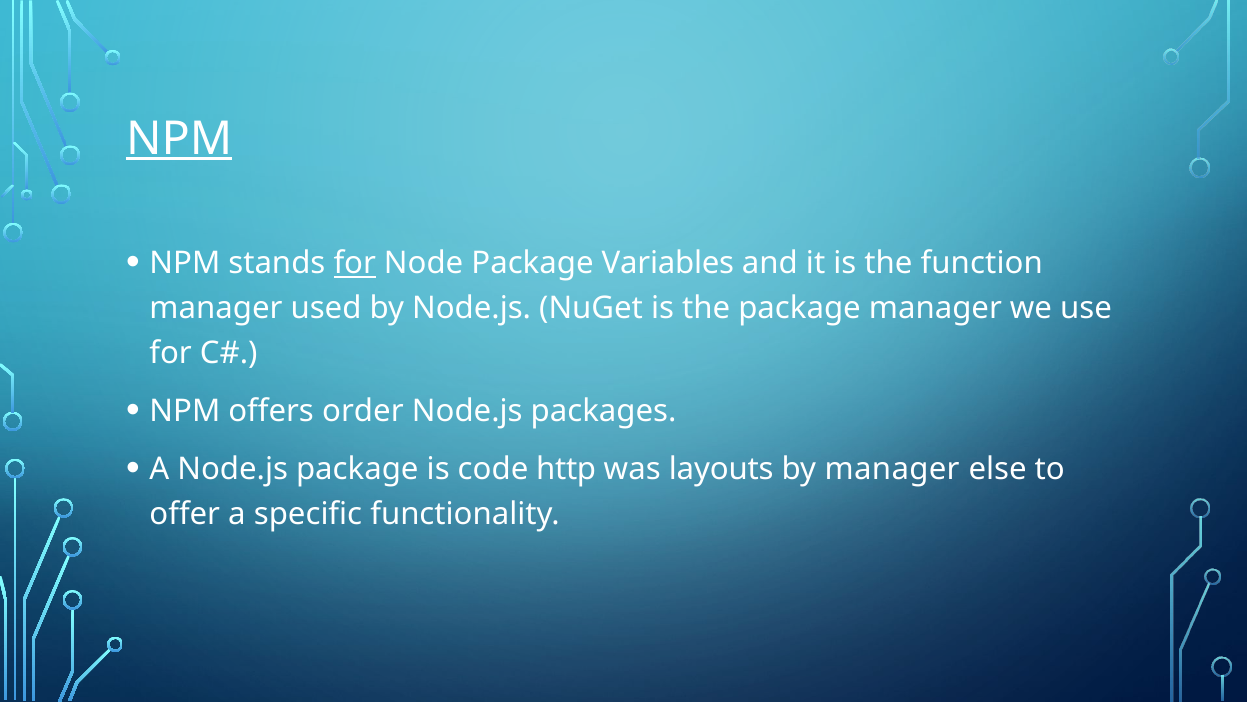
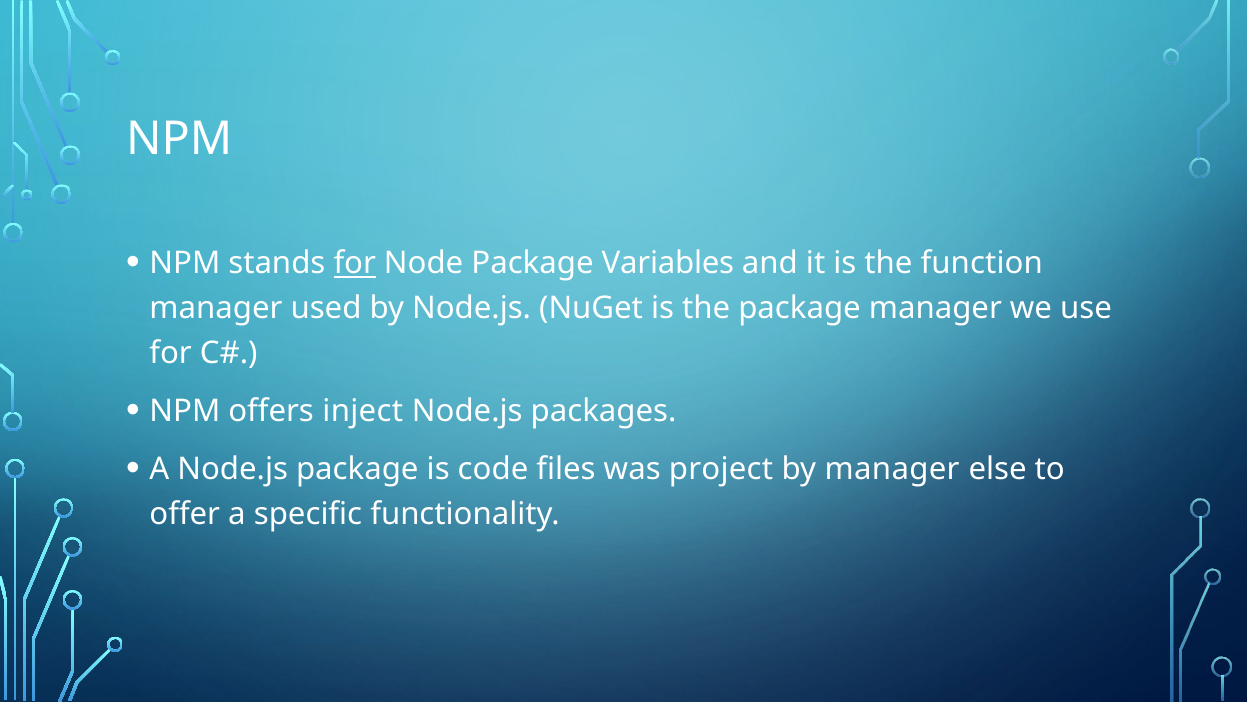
NPM underline: present -> none (179, 139)
order: order -> inject (363, 411)
http: http -> files (566, 469)
layouts: layouts -> project (721, 469)
